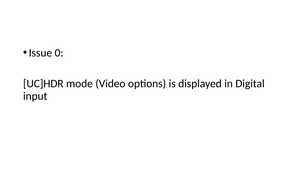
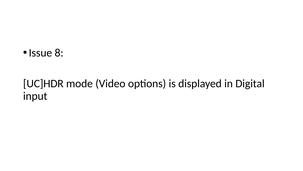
0: 0 -> 8 (59, 53)
